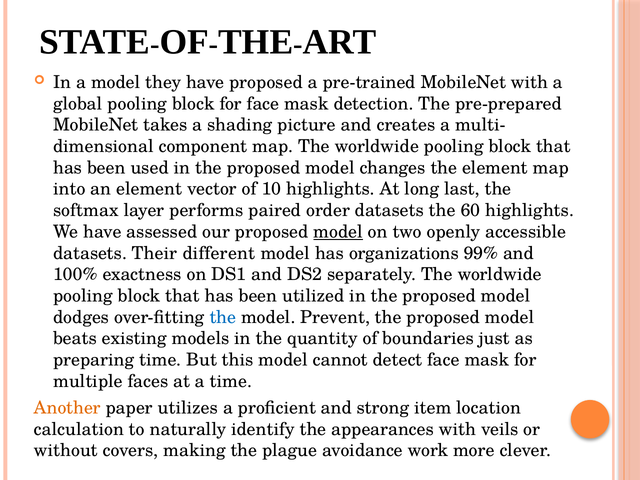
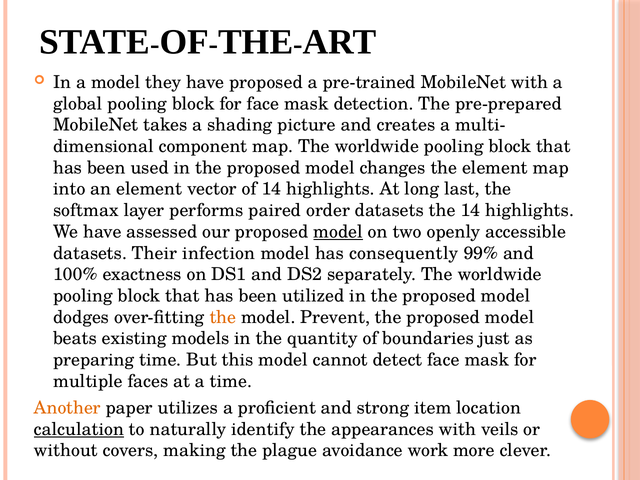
of 10: 10 -> 14 (271, 189)
the 60: 60 -> 14 (470, 210)
different: different -> infection (219, 253)
organizations: organizations -> consequently (404, 253)
the colour: blue -> orange (223, 317)
calculation underline: none -> present (79, 429)
